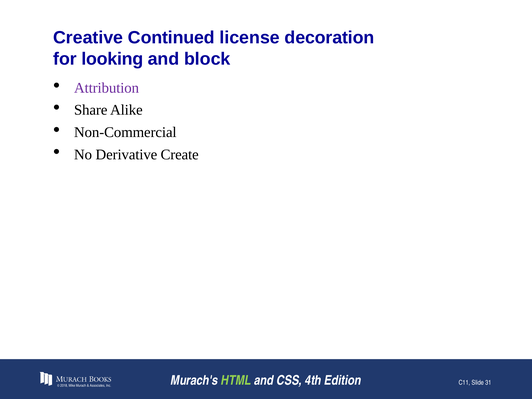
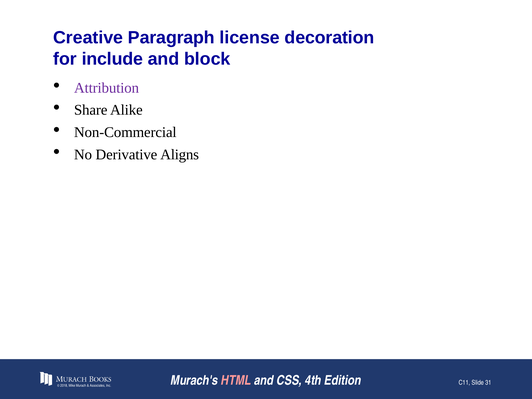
Continued: Continued -> Paragraph (171, 38)
looking: looking -> include (112, 59)
Create: Create -> Aligns (180, 154)
HTML colour: light green -> pink (236, 380)
